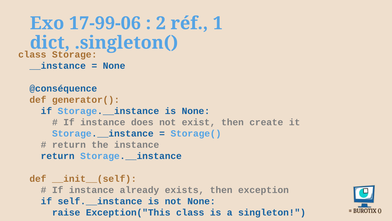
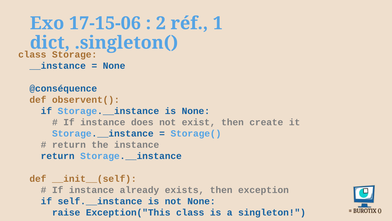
17-99-06: 17-99-06 -> 17-15-06 (105, 23)
generator(: generator( -> observent( (86, 99)
